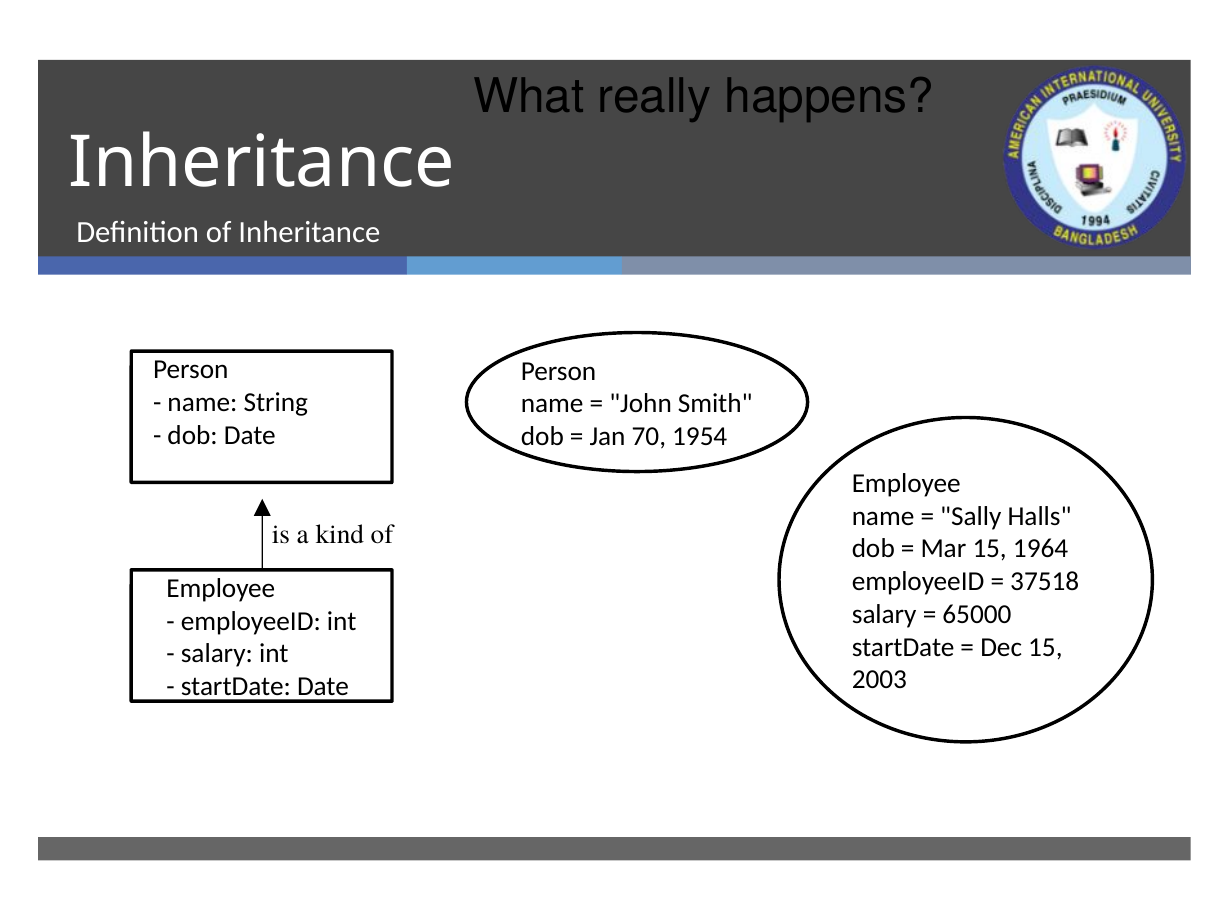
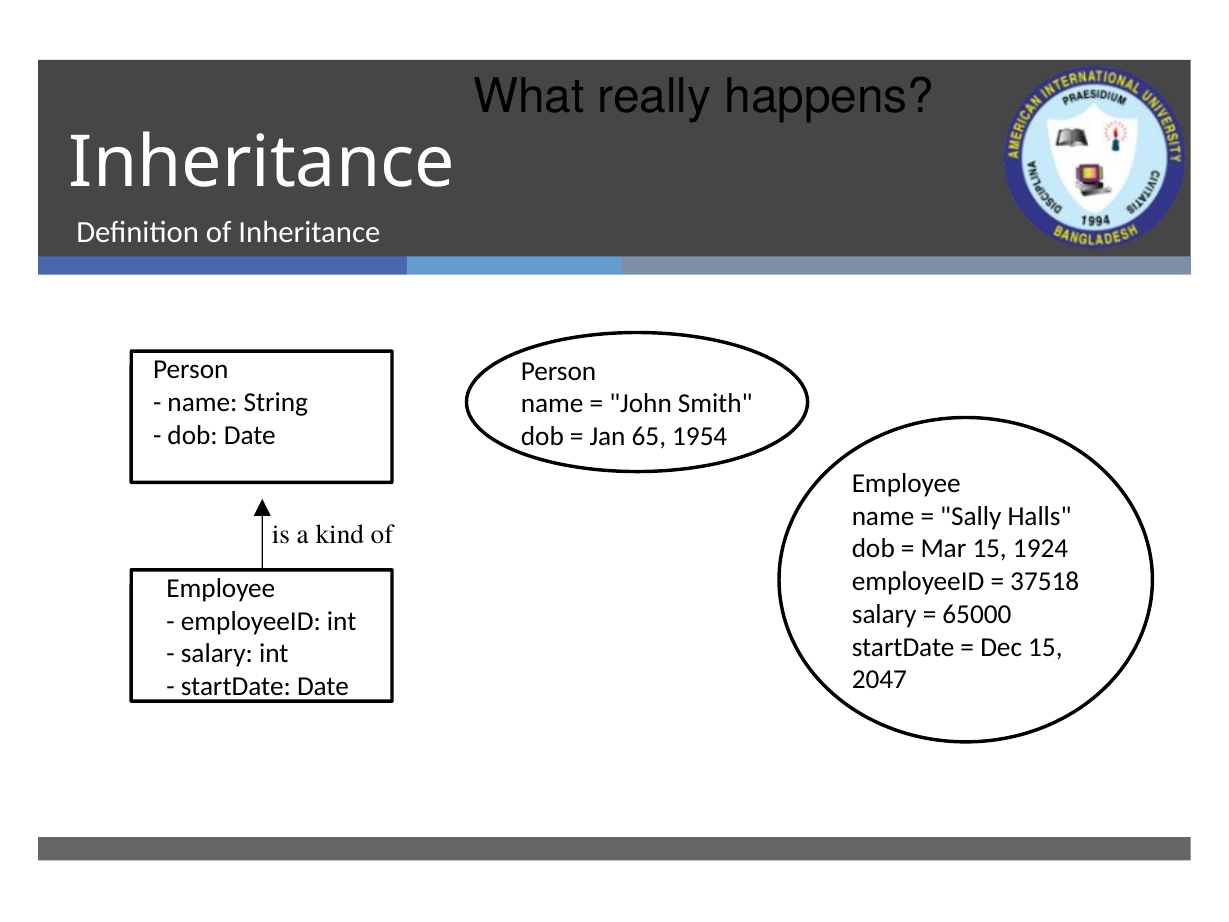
70: 70 -> 65 (649, 437)
1964: 1964 -> 1924 (1041, 549)
2003: 2003 -> 2047 (879, 680)
